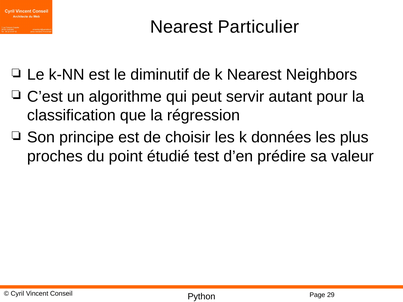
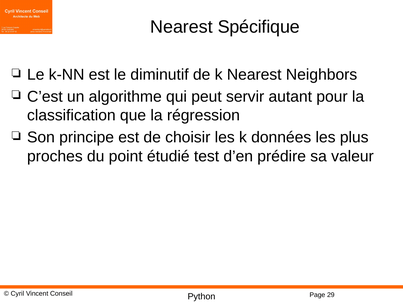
Particulier: Particulier -> Spécifique (259, 27)
